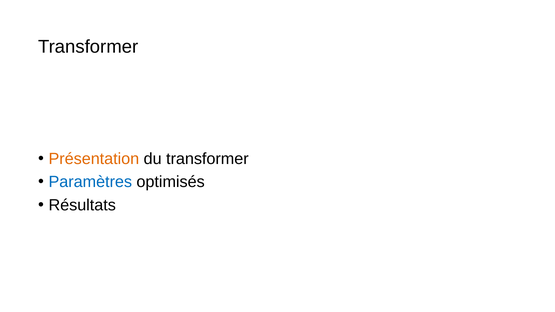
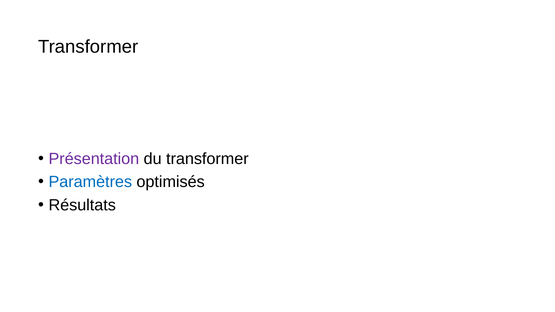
Présentation colour: orange -> purple (94, 159)
